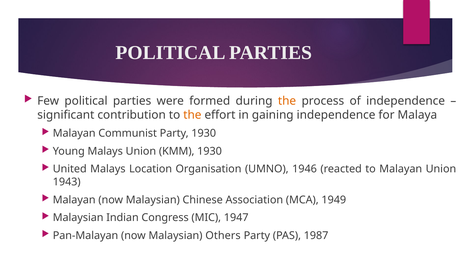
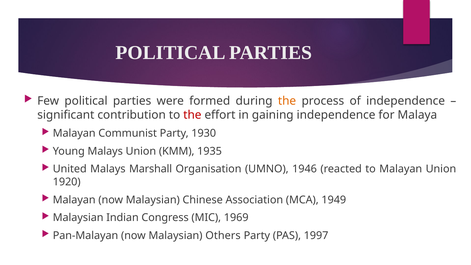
the colour: orange -> red (192, 115)
KMM 1930: 1930 -> 1935 (210, 151)
Location: Location -> Marshall (151, 169)
1943: 1943 -> 1920 (67, 182)
1947: 1947 -> 1969 (236, 218)
1987: 1987 -> 1997 (316, 235)
